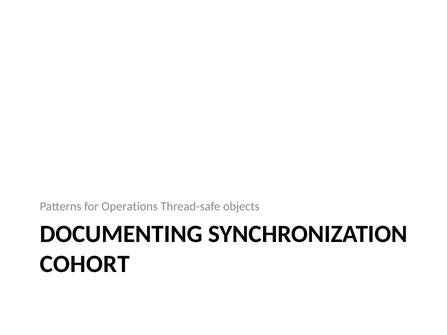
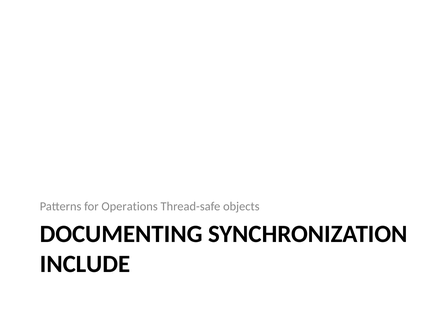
COHORT: COHORT -> INCLUDE (85, 264)
